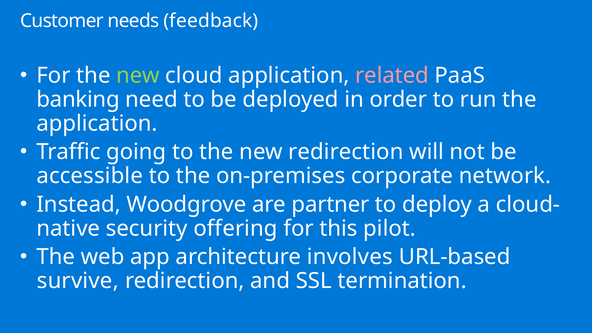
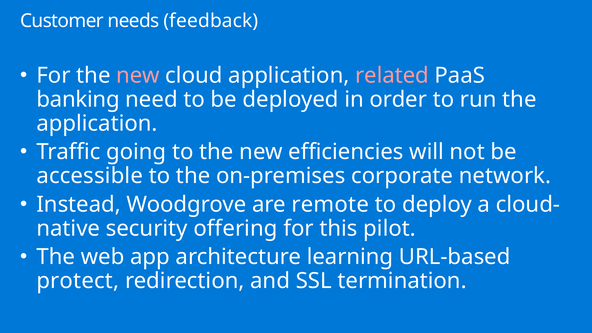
new colour: light green -> pink (138, 76)
new redirection: redirection -> efficiencies (346, 152)
partner: partner -> remote (330, 204)
involves: involves -> learning (350, 257)
survive: survive -> protect (78, 281)
